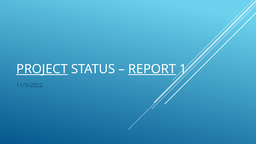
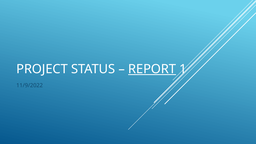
PROJECT underline: present -> none (42, 69)
